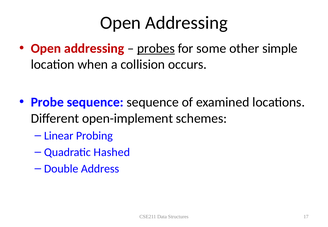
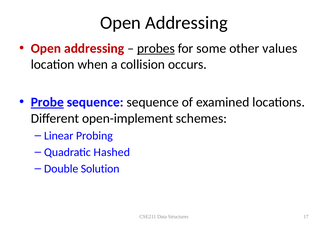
simple: simple -> values (280, 48)
Probe underline: none -> present (47, 102)
Address: Address -> Solution (100, 169)
